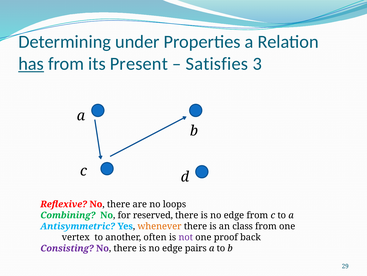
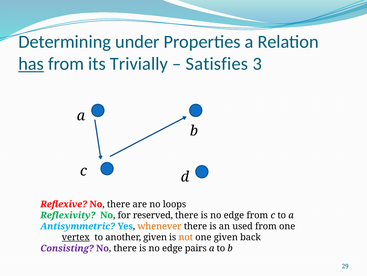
Present: Present -> Trivially (139, 64)
Combining: Combining -> Reflexivity (68, 215)
class: class -> used (243, 226)
vertex underline: none -> present (76, 237)
another often: often -> given (155, 237)
not colour: purple -> orange (186, 237)
one proof: proof -> given (226, 237)
